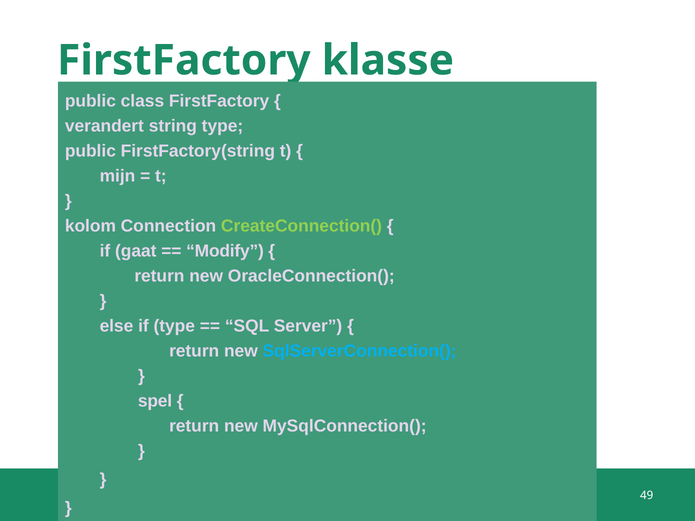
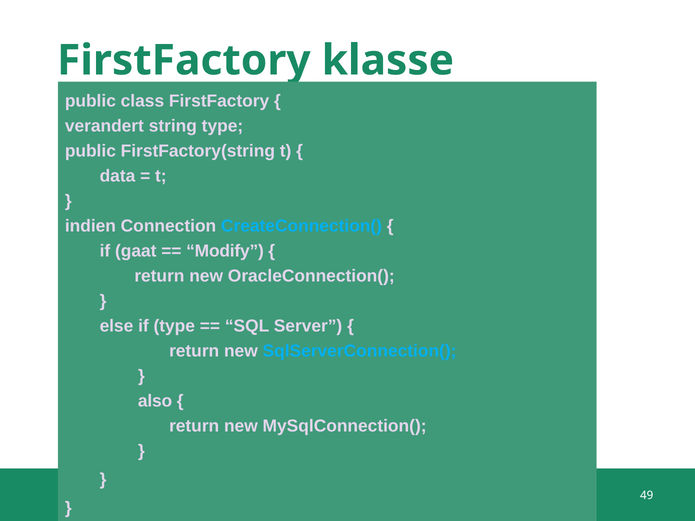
mijn: mijn -> data (117, 176)
kolom: kolom -> indien (90, 226)
CreateConnection( colour: light green -> light blue (301, 226)
spel: spel -> also (155, 401)
